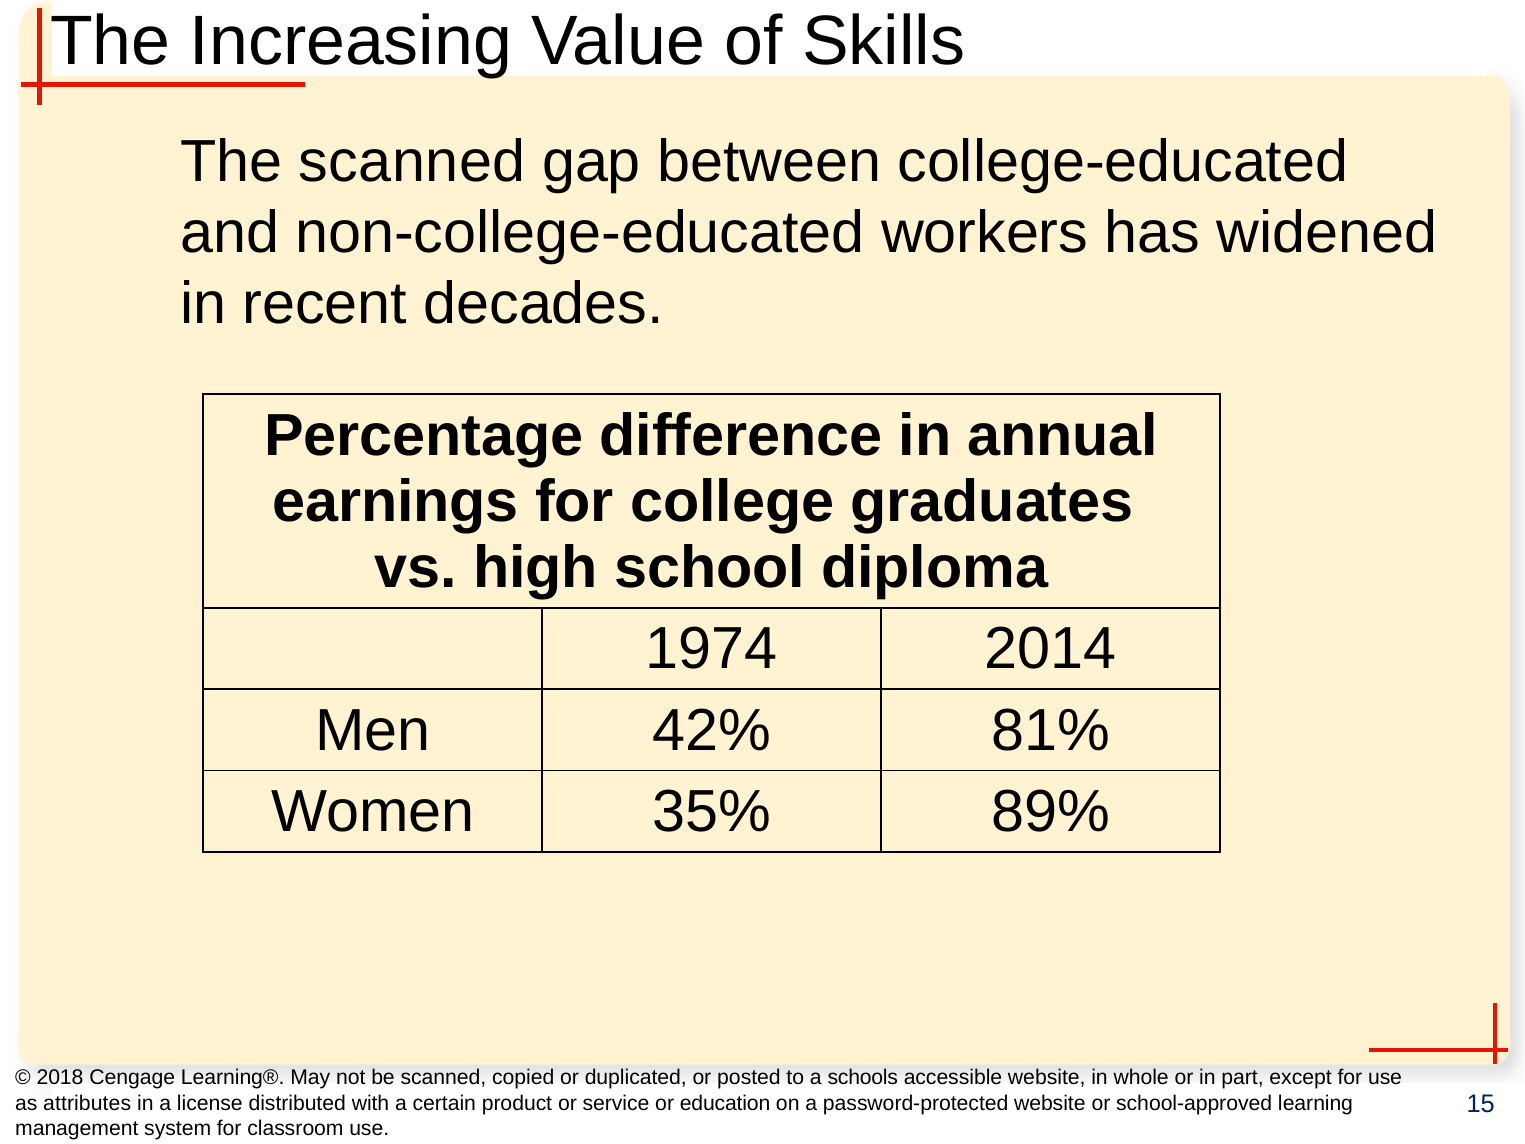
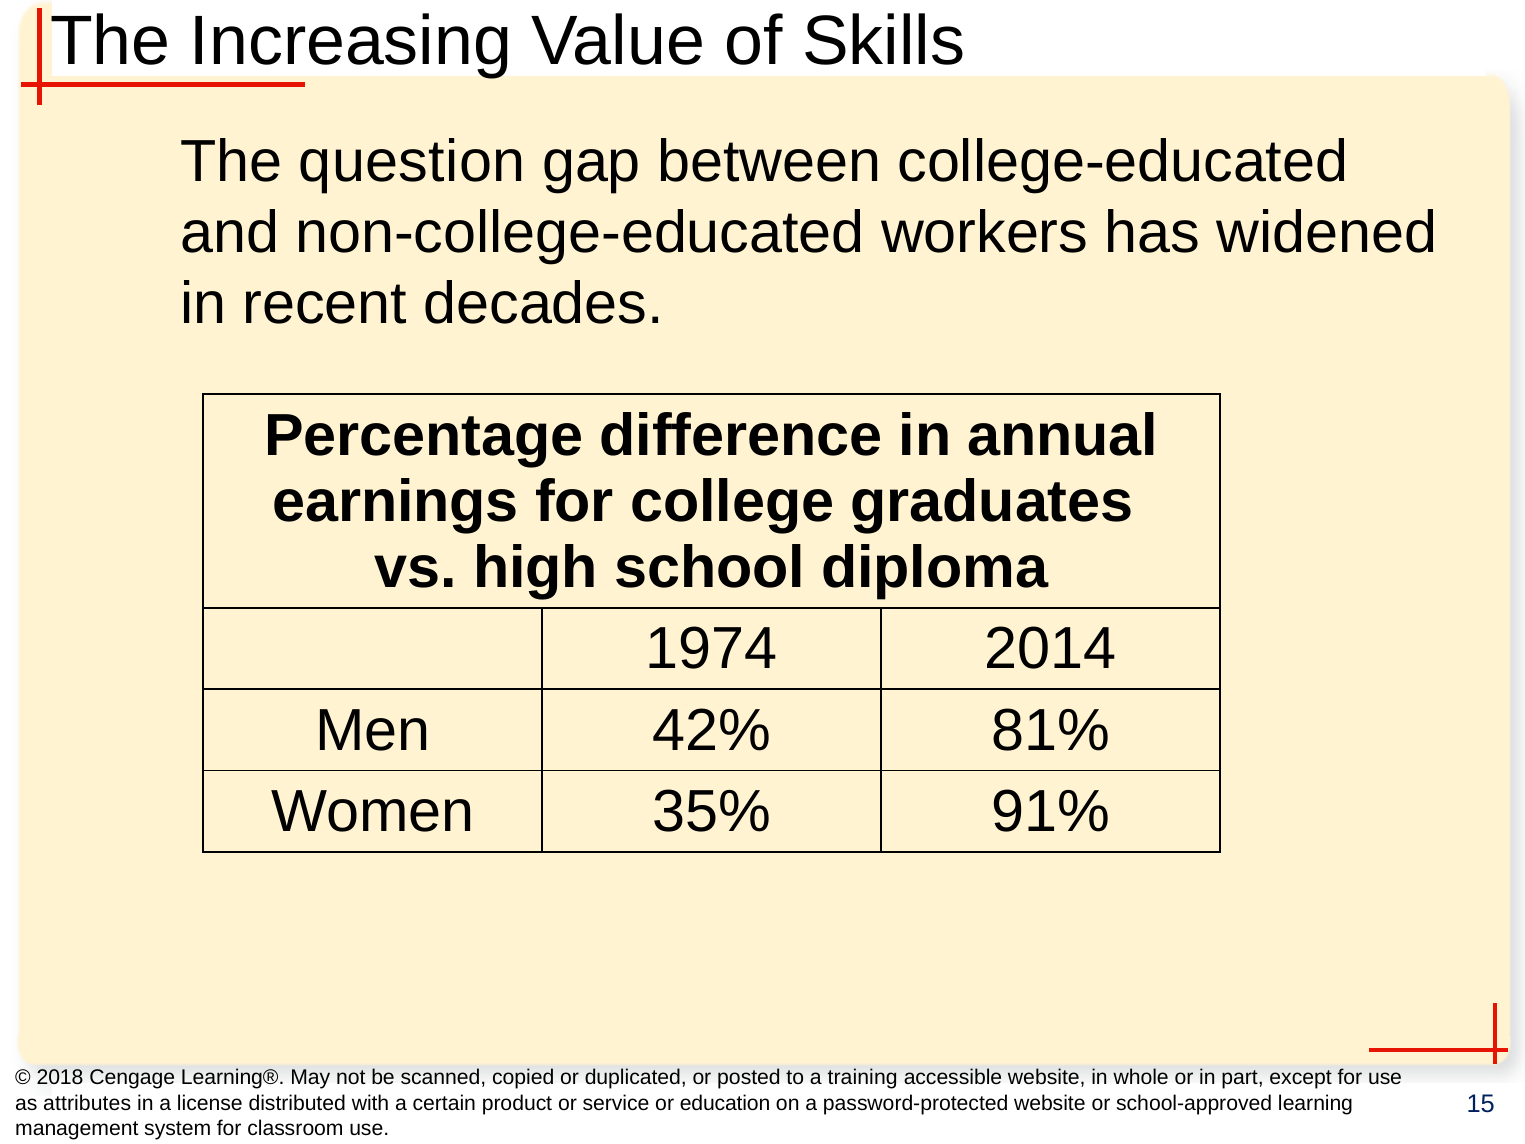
The scanned: scanned -> question (412, 162)
89%: 89% -> 91% (1051, 812)
schools: schools -> training (863, 1078)
